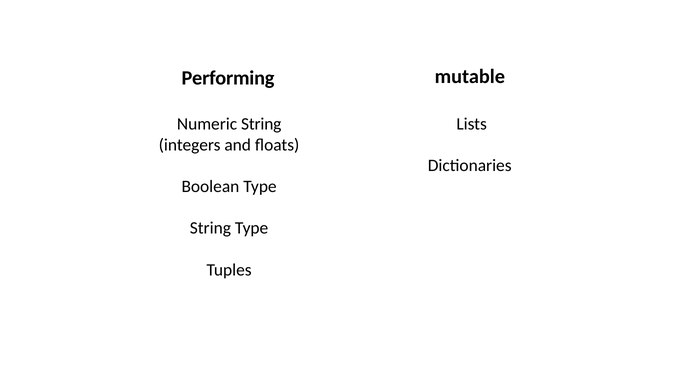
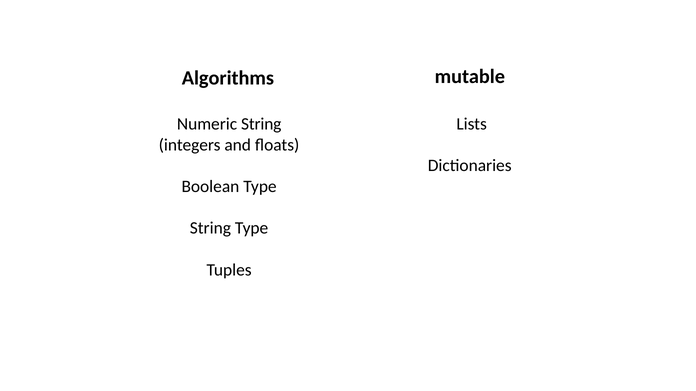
Performing: Performing -> Algorithms (228, 78)
